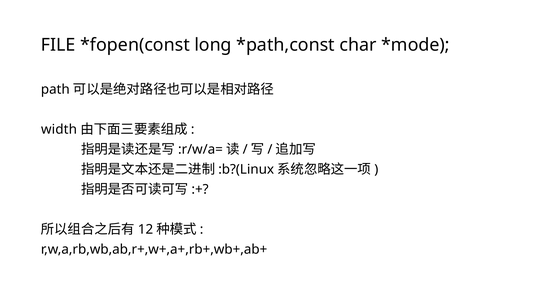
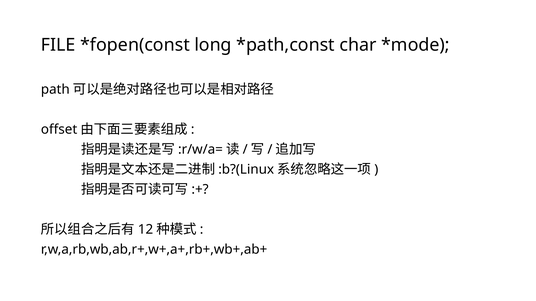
width: width -> offset (59, 130)
